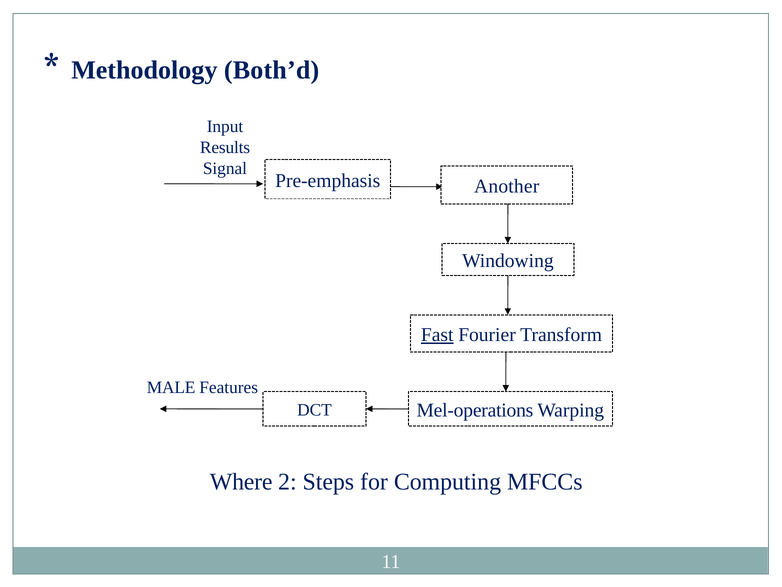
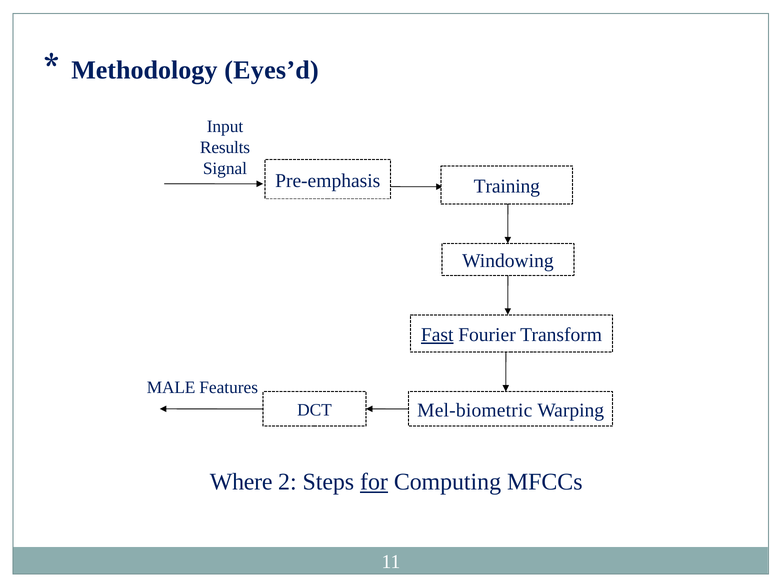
Both’d: Both’d -> Eyes’d (272, 70)
Another: Another -> Training (507, 186)
Mel-operations: Mel-operations -> Mel-biometric (475, 410)
for underline: none -> present (374, 482)
